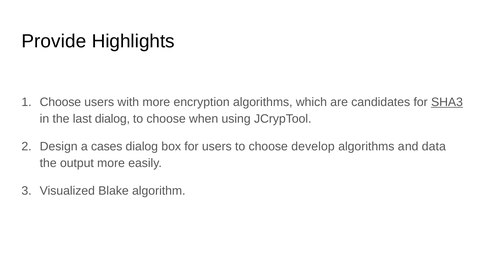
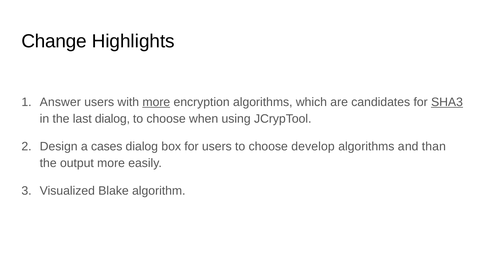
Provide: Provide -> Change (54, 41)
Choose: Choose -> Answer (60, 102)
more underline: none -> present (156, 102)
data: data -> than (434, 146)
